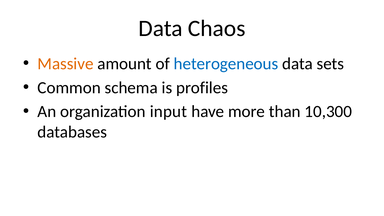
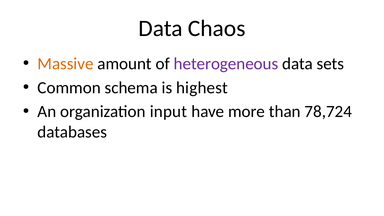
heterogeneous colour: blue -> purple (226, 64)
profiles: profiles -> highest (202, 88)
10,300: 10,300 -> 78,724 (328, 112)
